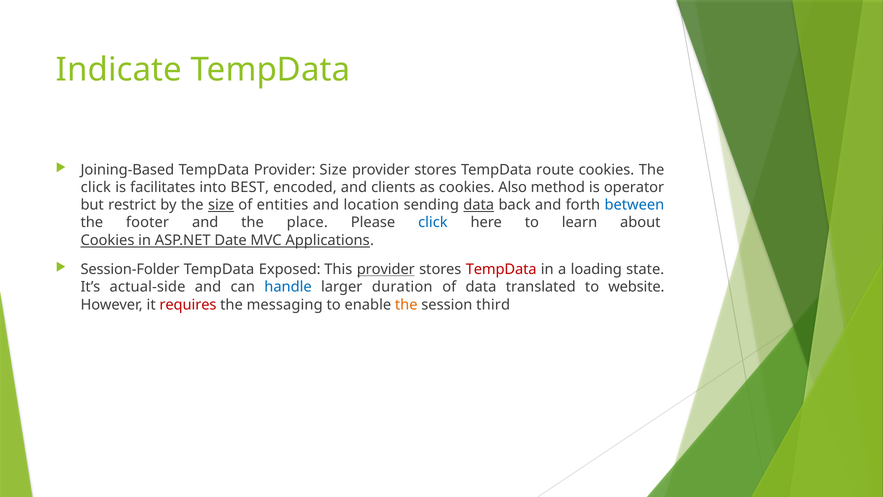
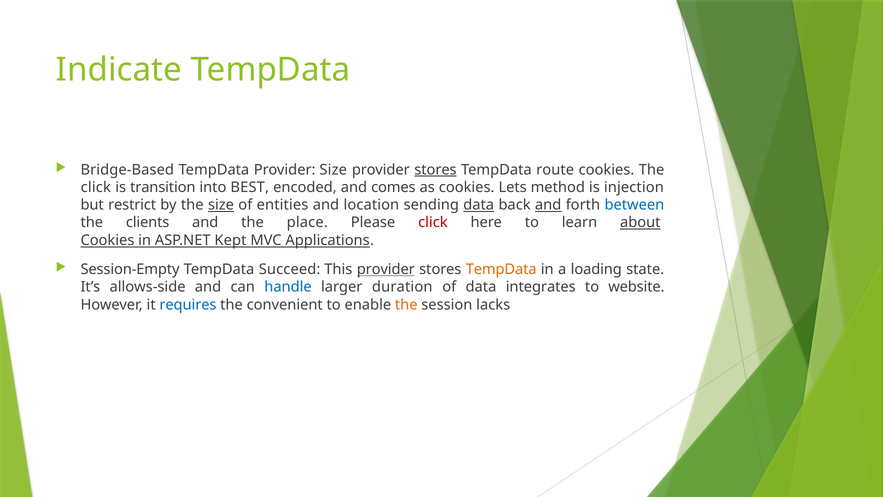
Joining-Based: Joining-Based -> Bridge-Based (127, 170)
stores underline: none -> present (436, 170)
facilitates: facilitates -> transition (163, 187)
clients: clients -> comes (393, 187)
Also: Also -> Lets (513, 187)
operator: operator -> injection (634, 187)
and underline: none -> present (548, 205)
footer: footer -> clients (148, 223)
click colour: blue -> red (433, 223)
about underline: none -> present (640, 223)
Date: Date -> Kept (230, 240)
Session-Folder: Session-Folder -> Session-Empty (130, 269)
Exposed: Exposed -> Succeed (290, 269)
TempData colour: red -> orange (501, 269)
actual-side: actual-side -> allows-side (148, 287)
translated: translated -> integrates (541, 287)
requires colour: red -> blue (188, 305)
messaging: messaging -> convenient (285, 305)
third: third -> lacks (493, 305)
